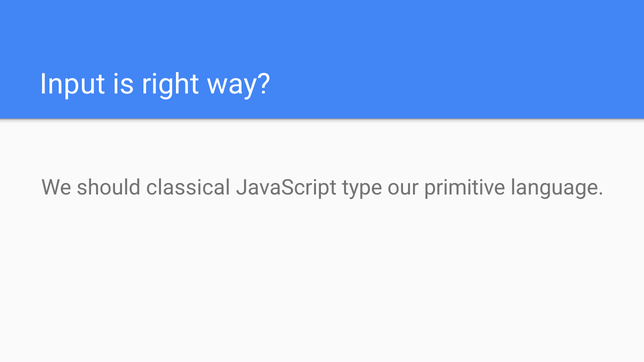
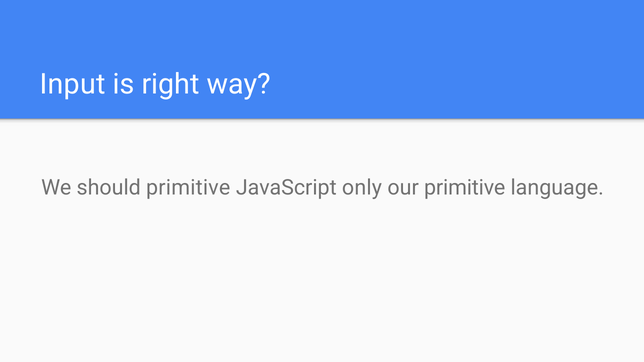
should classical: classical -> primitive (188, 188)
type: type -> only (362, 188)
